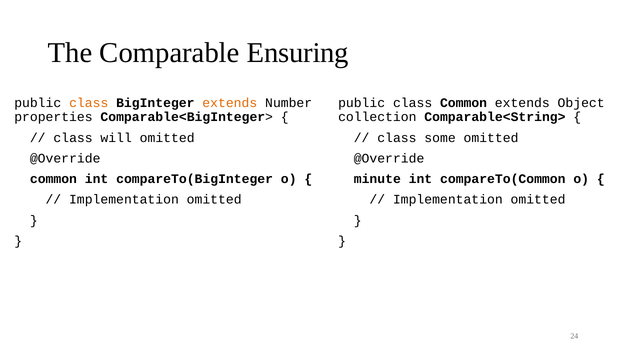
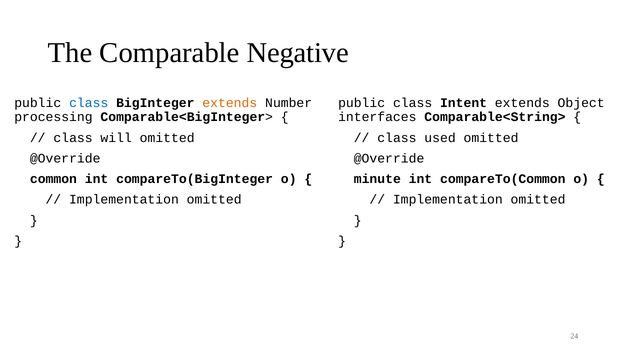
Ensuring: Ensuring -> Negative (298, 53)
class colour: orange -> blue (89, 103)
class Common: Common -> Intent (464, 103)
properties: properties -> processing (53, 117)
collection: collection -> interfaces (377, 117)
some: some -> used (440, 138)
